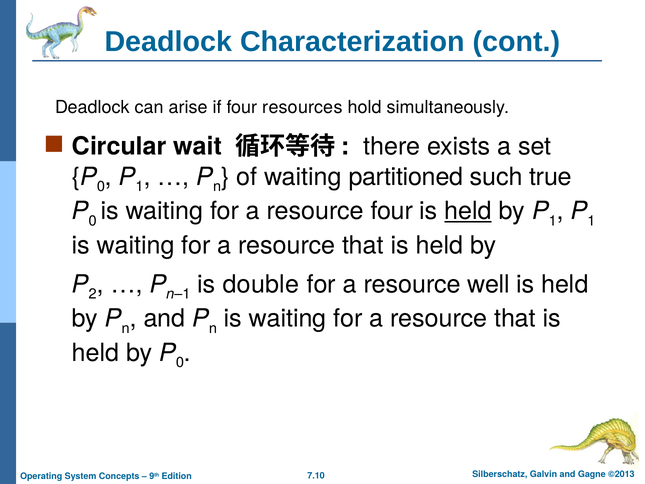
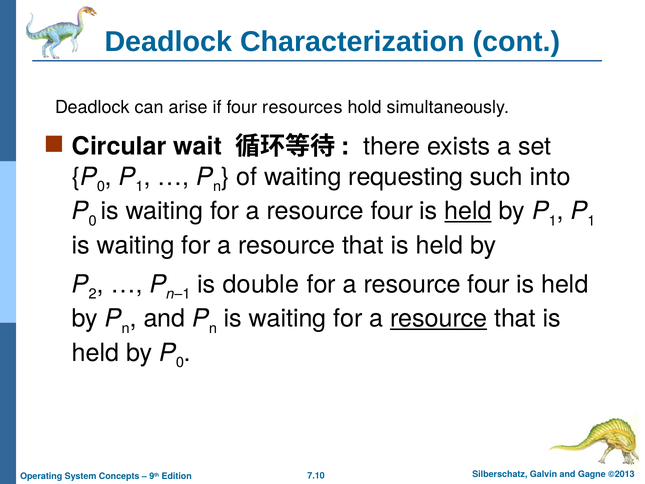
partitioned: partitioned -> requesting (406, 177)
true: true -> into (550, 177)
well: well -> four (489, 284)
resource underline: none -> present (439, 318)
